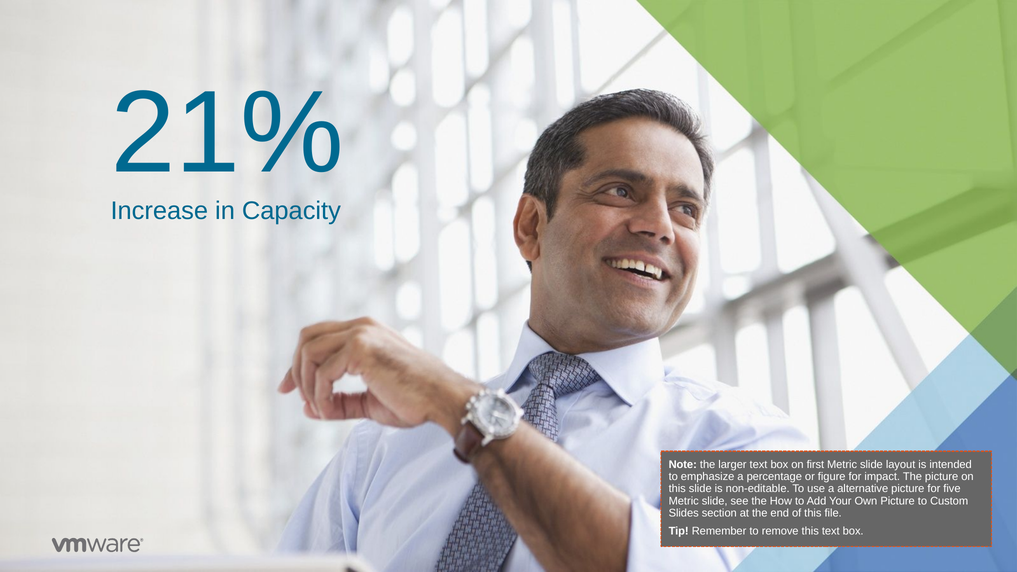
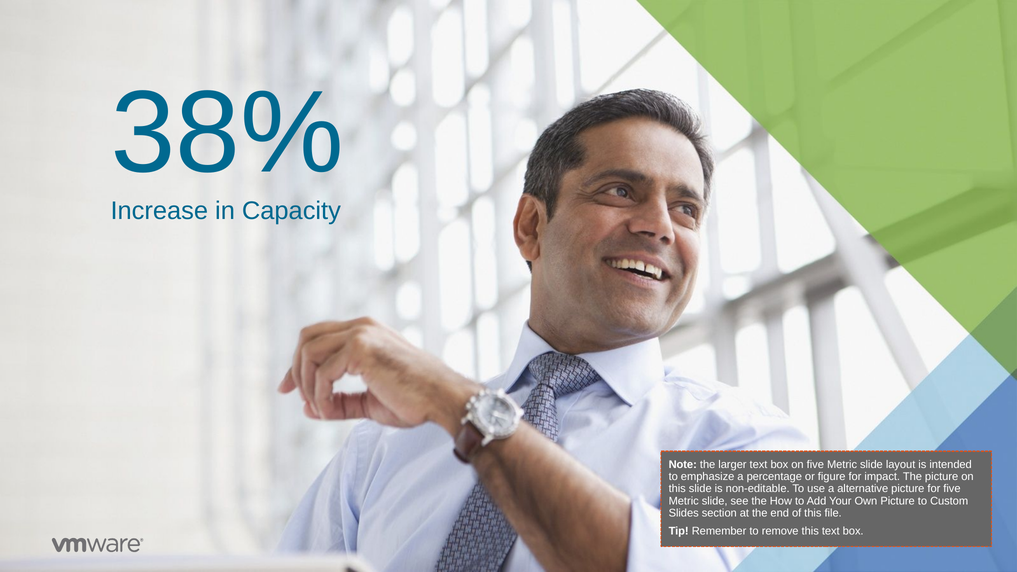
21%: 21% -> 38% (227, 133)
on first: first -> five (815, 465)
